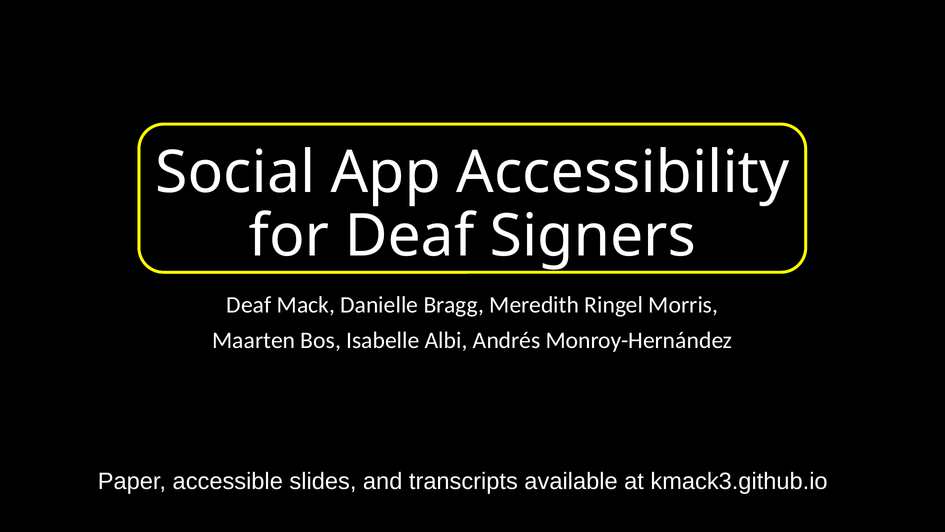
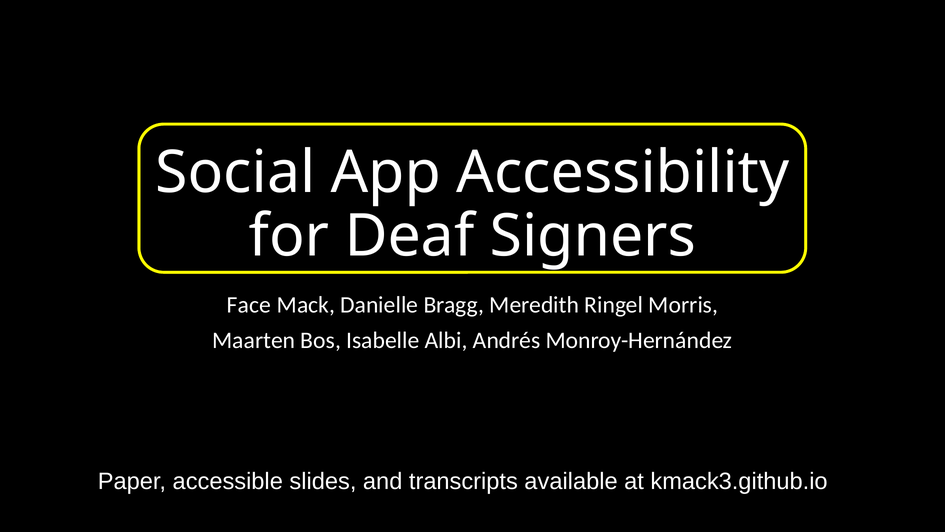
Deaf: Deaf -> Face (249, 305)
